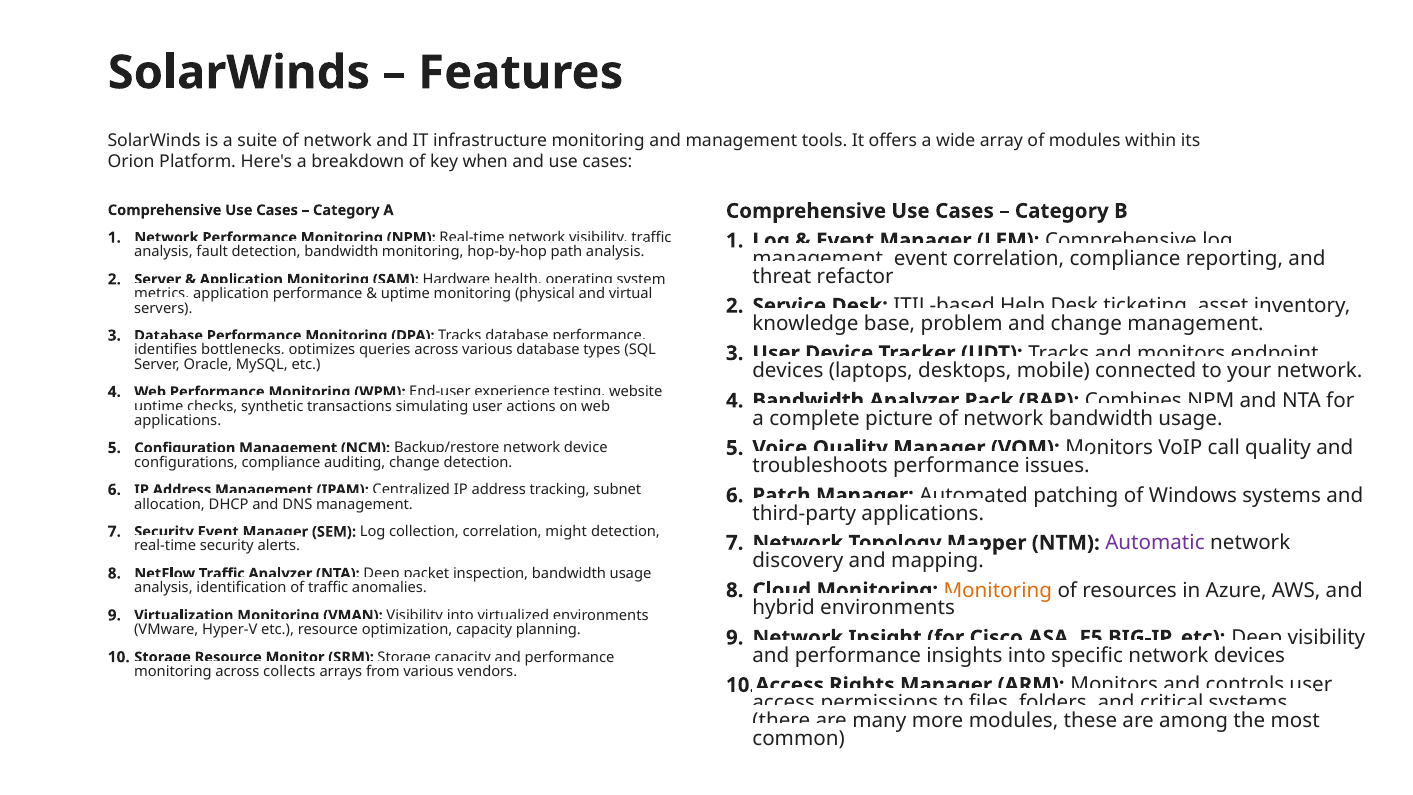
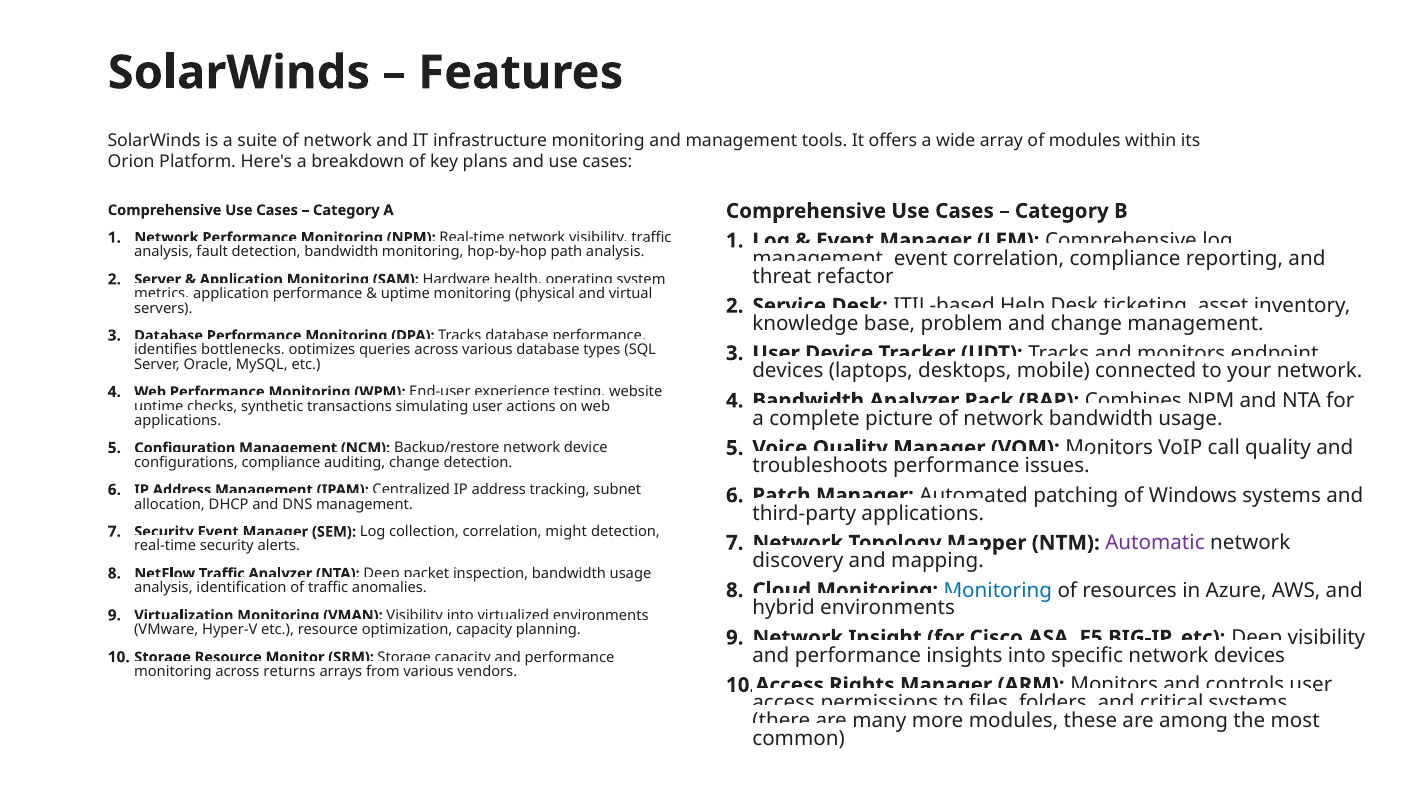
when: when -> plans (485, 162)
Monitoring colour: orange -> blue (998, 590)
collects: collects -> returns (289, 672)
